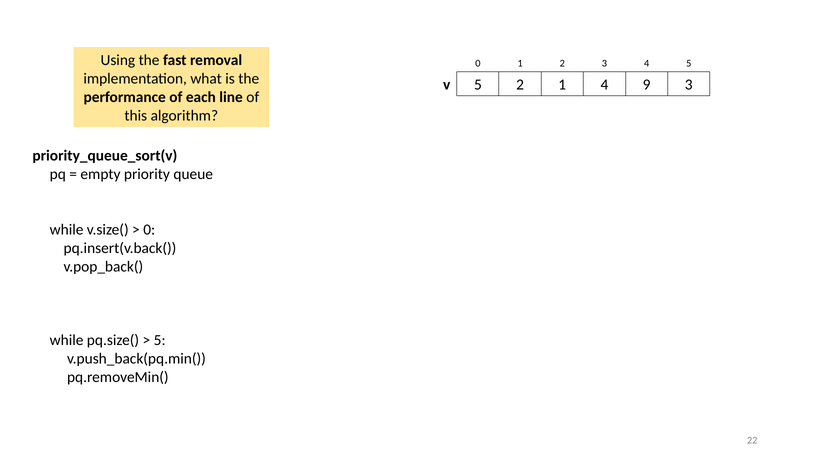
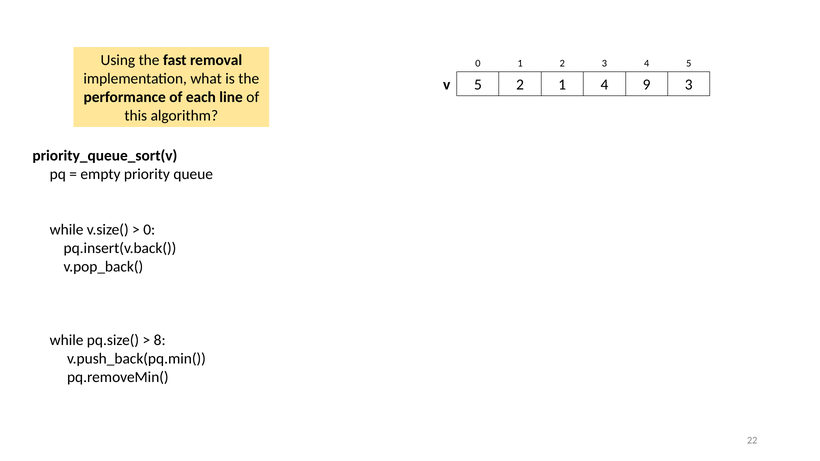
5: 5 -> 8 (160, 340)
